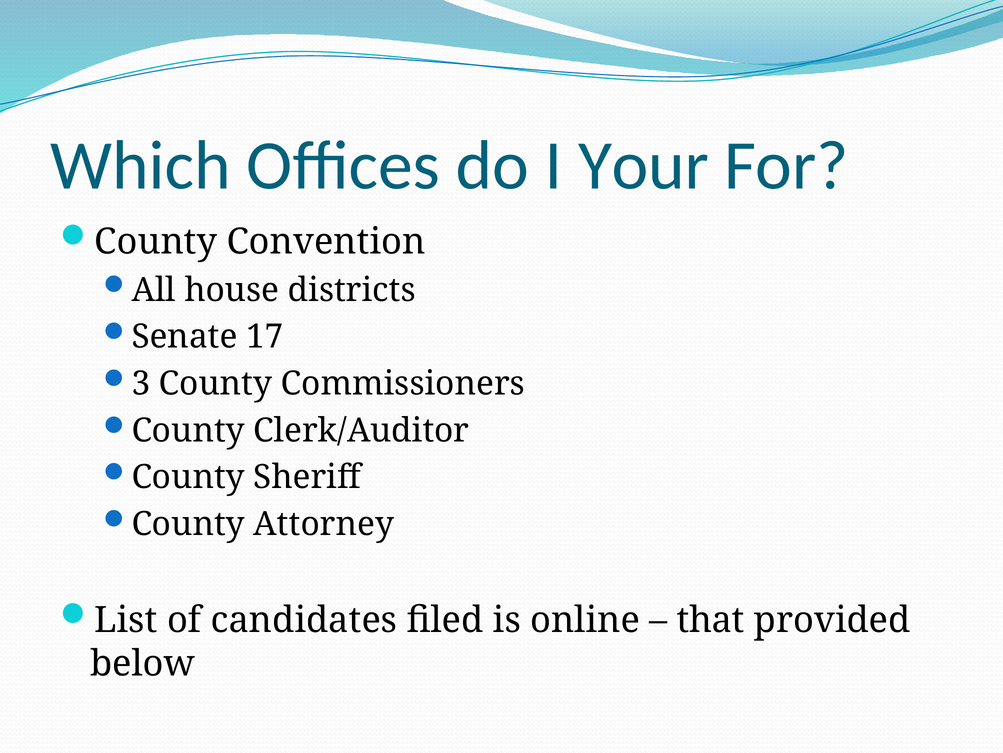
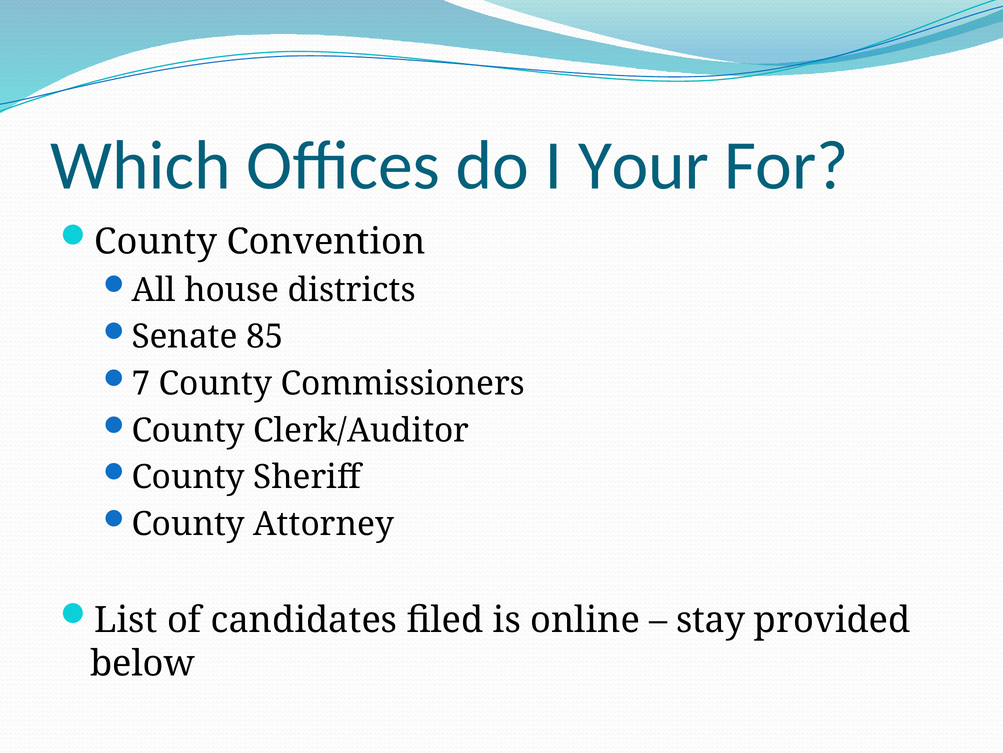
17: 17 -> 85 (265, 337)
3: 3 -> 7 (141, 383)
that: that -> stay (711, 620)
